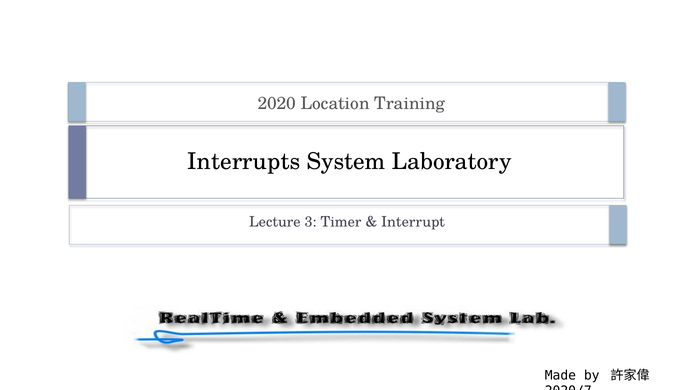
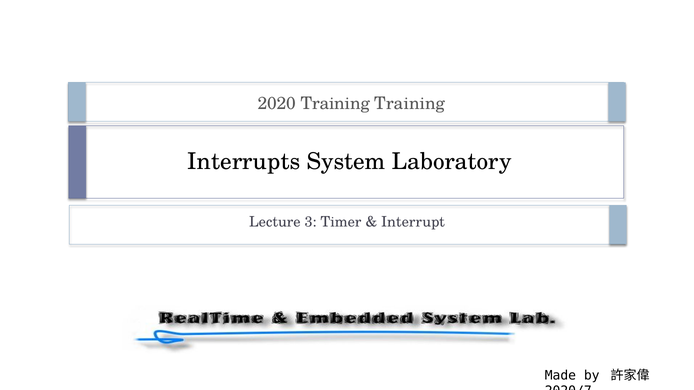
2020 Location: Location -> Training (335, 104)
